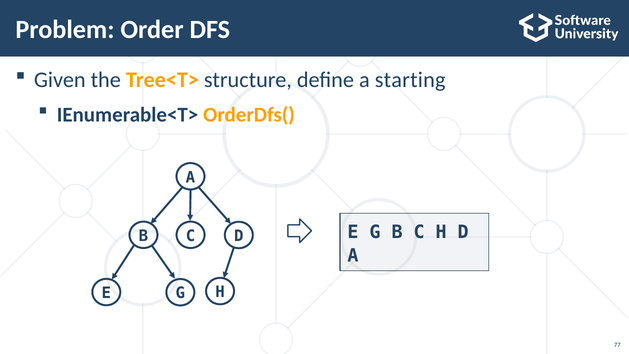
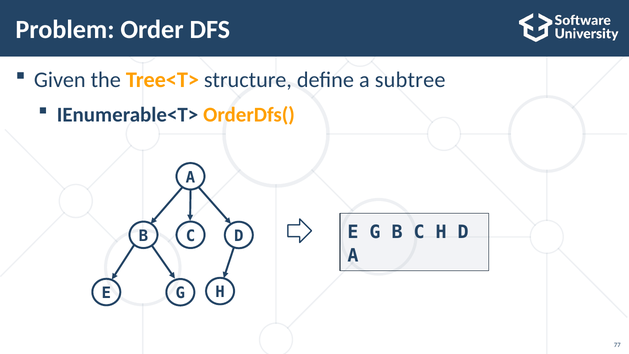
starting: starting -> subtree (410, 80)
